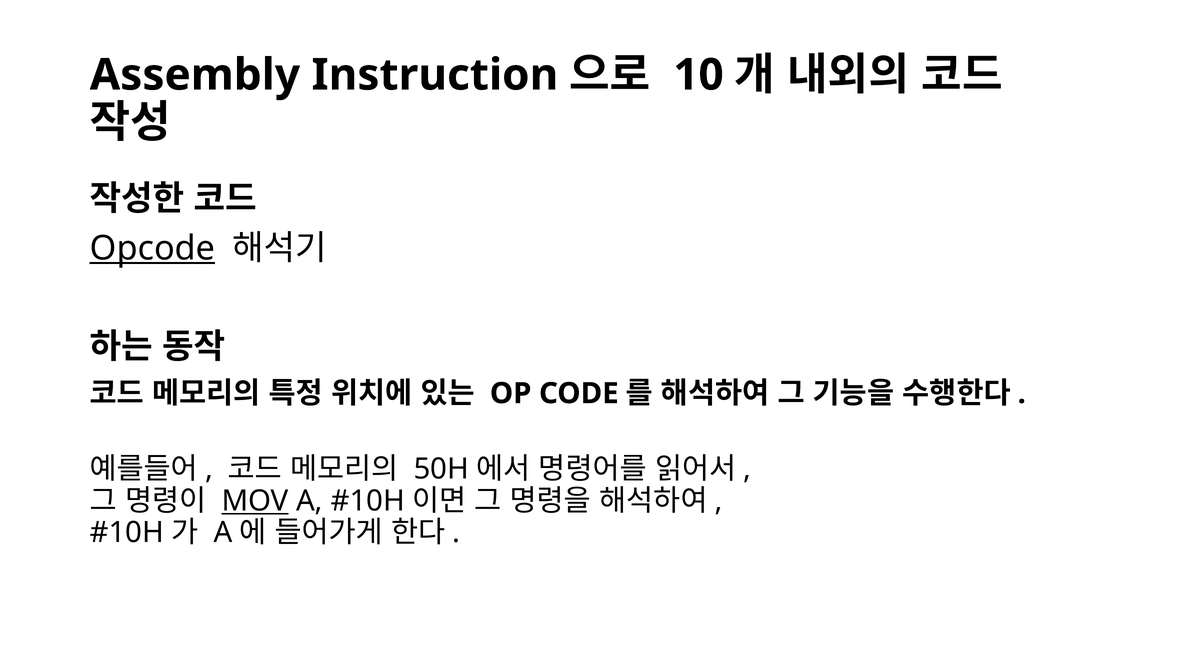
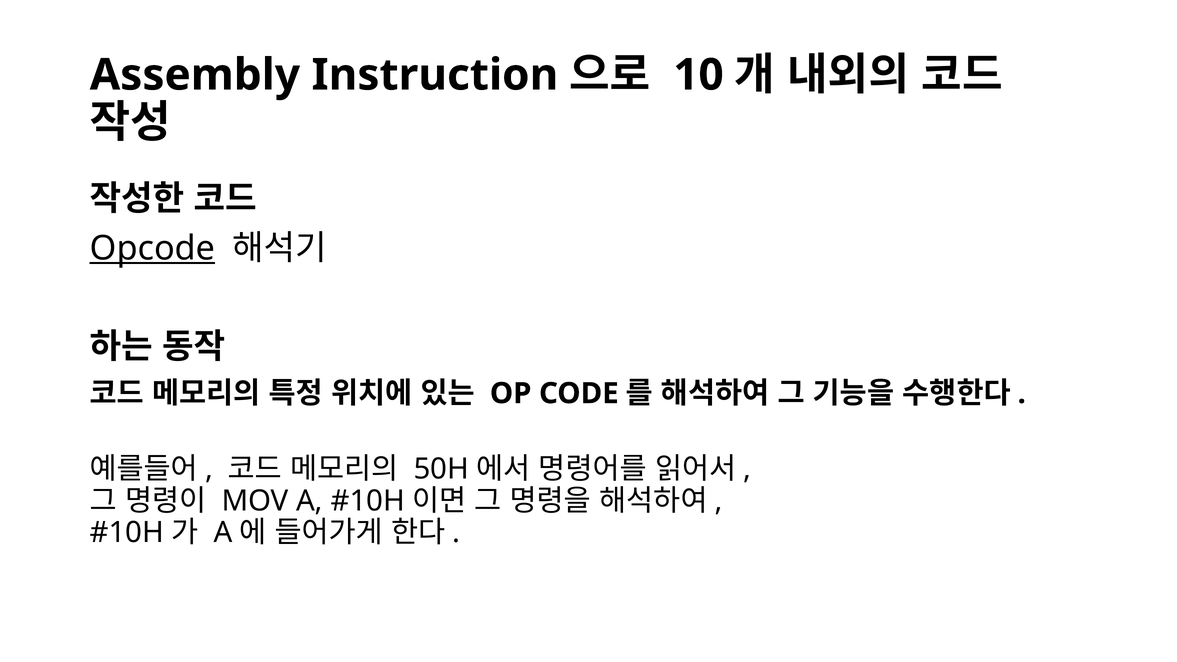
MOV underline: present -> none (255, 501)
